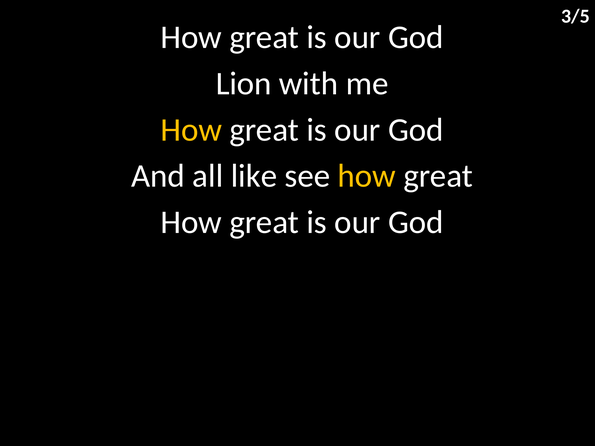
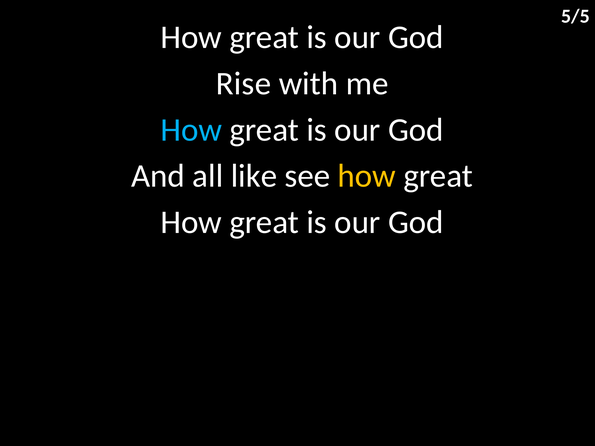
3/5: 3/5 -> 5/5 (575, 16)
Lion: Lion -> Rise (243, 84)
How colour: yellow -> light blue (191, 130)
